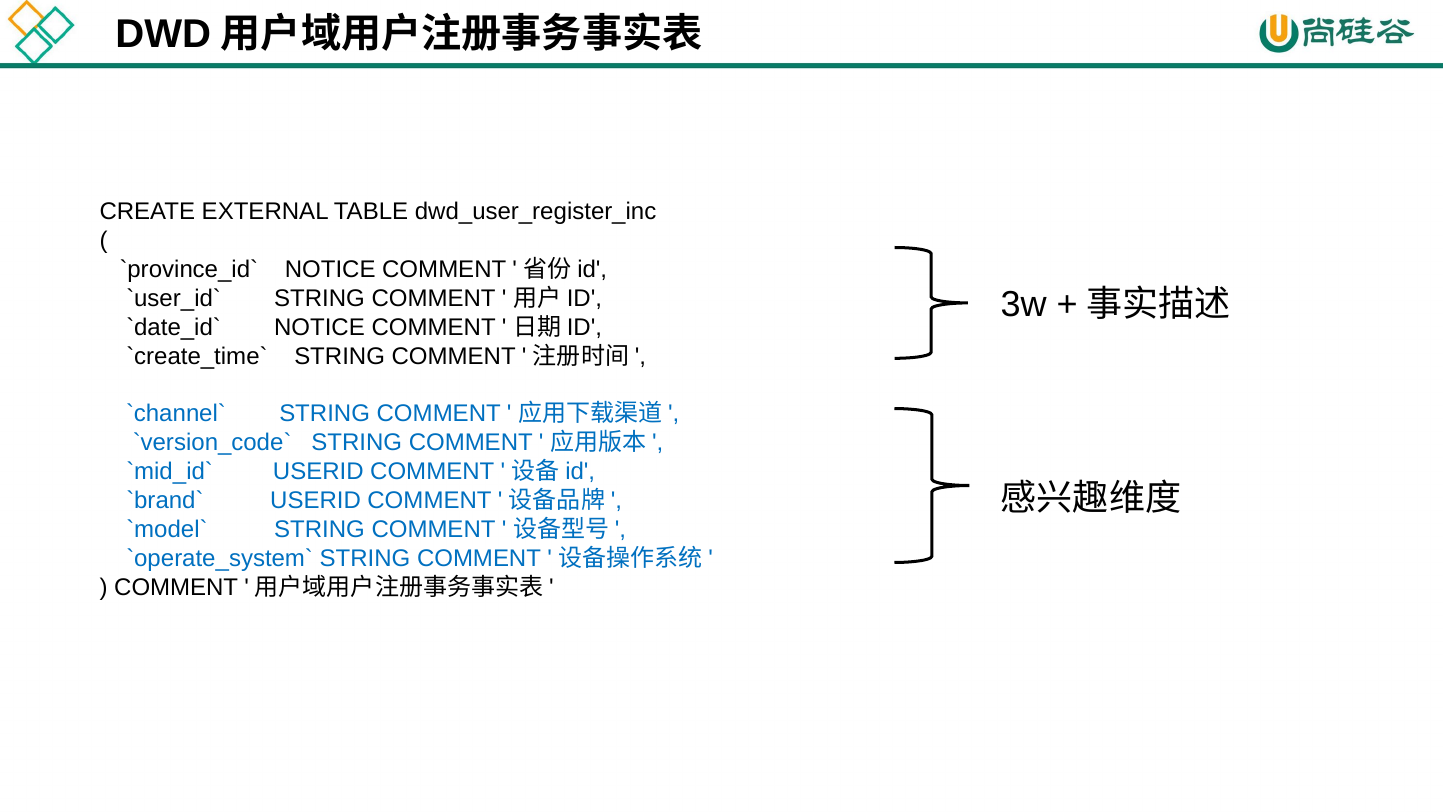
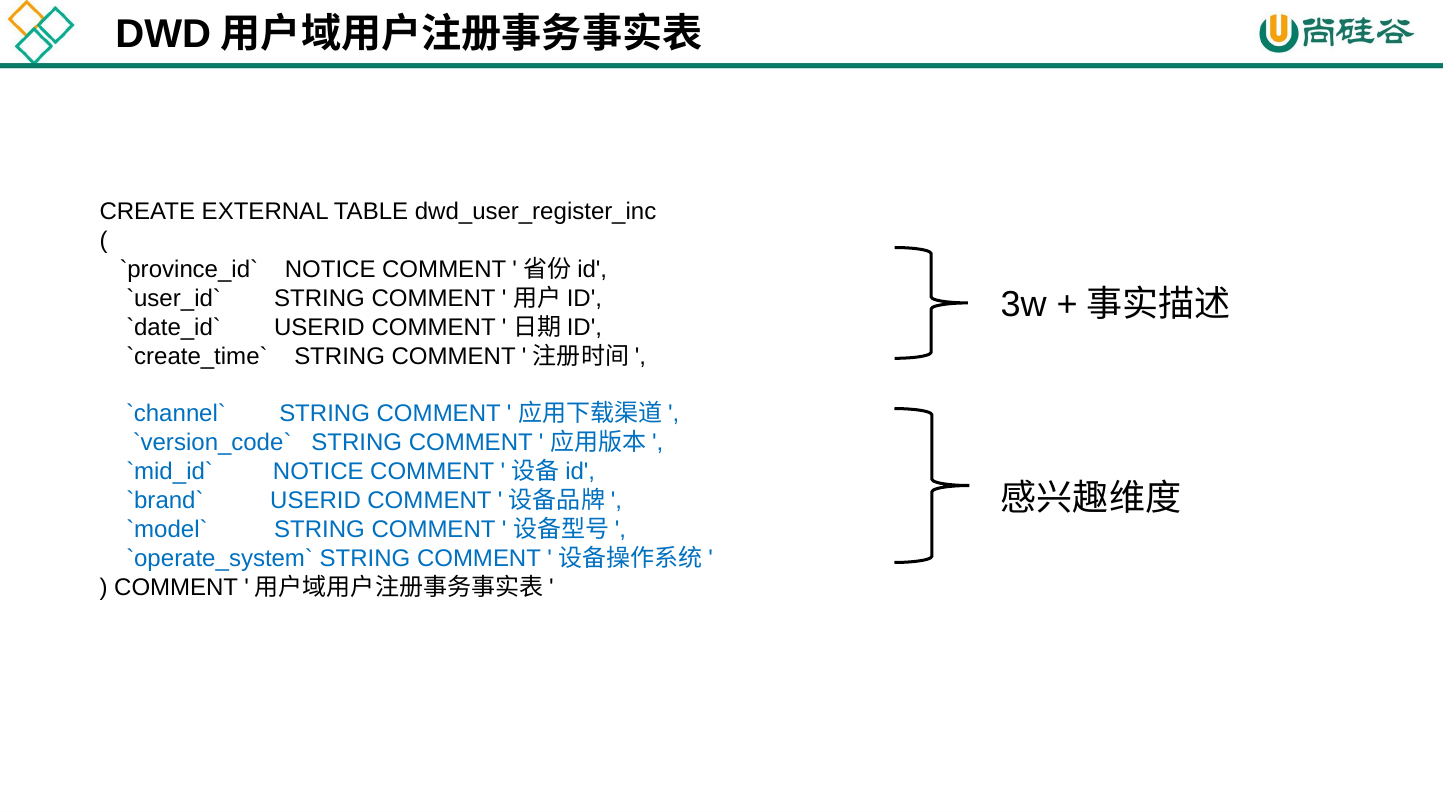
NOTICE: NOTICE -> USERID (319, 327)
USERID: USERID -> NOTICE (318, 471)
